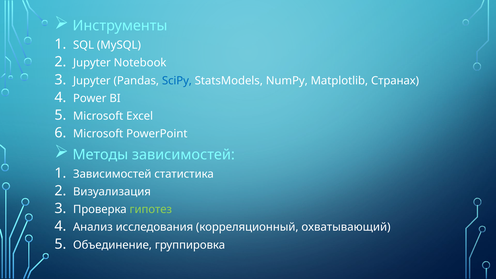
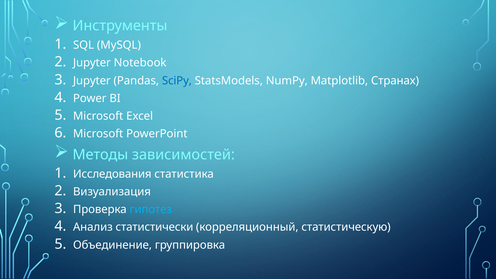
Зависимостей: Зависимостей -> Исследования (112, 174)
гипотез colour: light green -> light blue (151, 209)
исследования: исследования -> статистически (154, 227)
охватывающий: охватывающий -> статистическую (346, 227)
